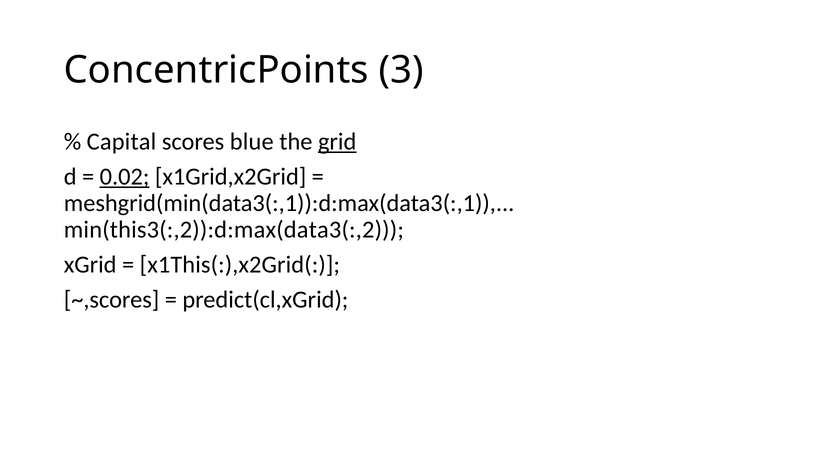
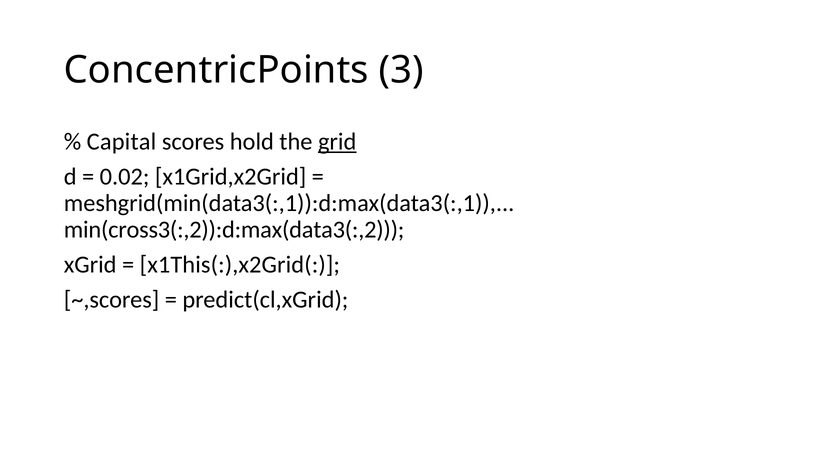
blue: blue -> hold (252, 142)
0.02 underline: present -> none (125, 177)
min(this3(:,2)):d:max(data3(:,2: min(this3(:,2)):d:max(data3(:,2 -> min(cross3(:,2)):d:max(data3(:,2 (234, 229)
